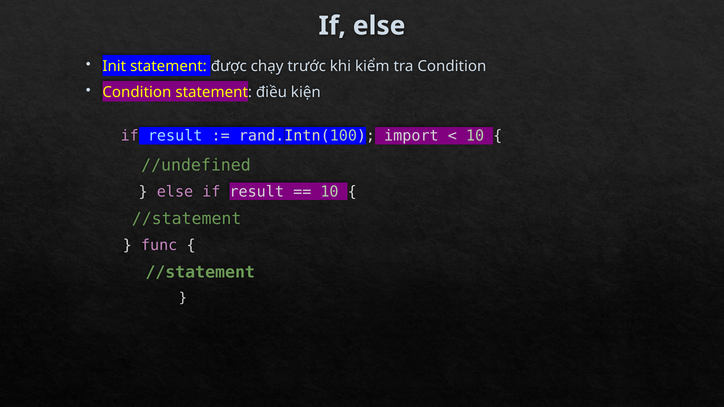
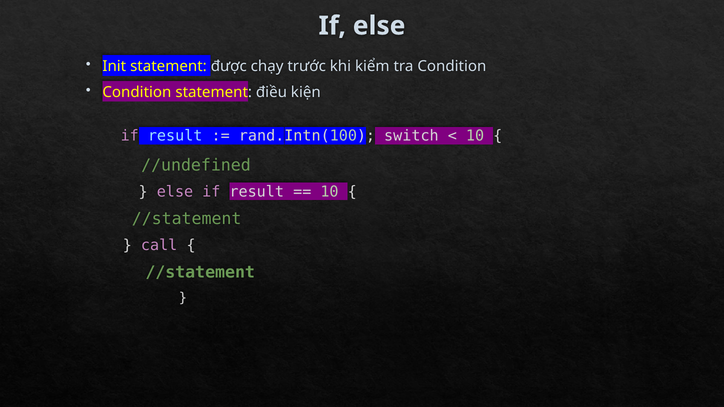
import: import -> switch (411, 136)
func: func -> call (159, 245)
